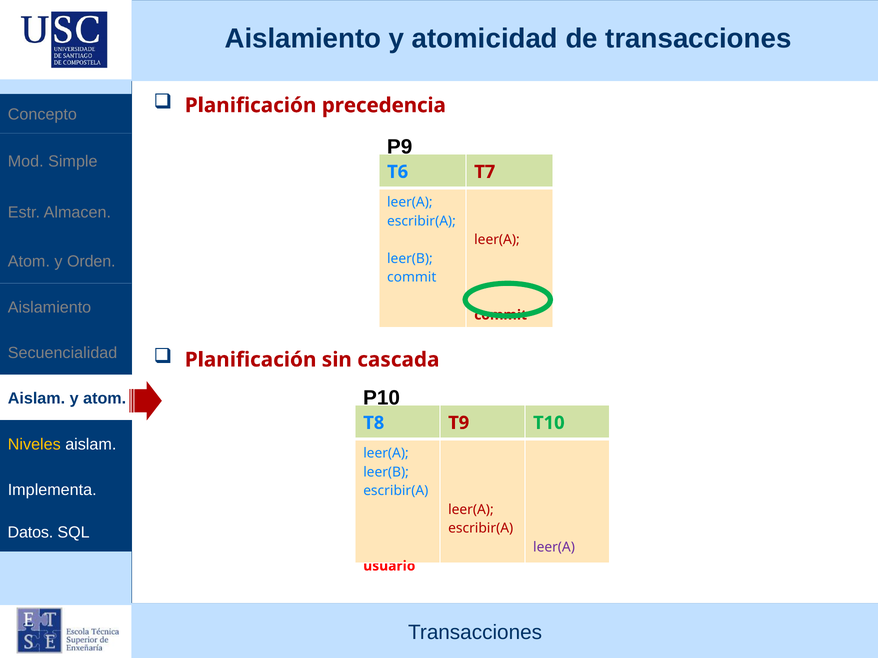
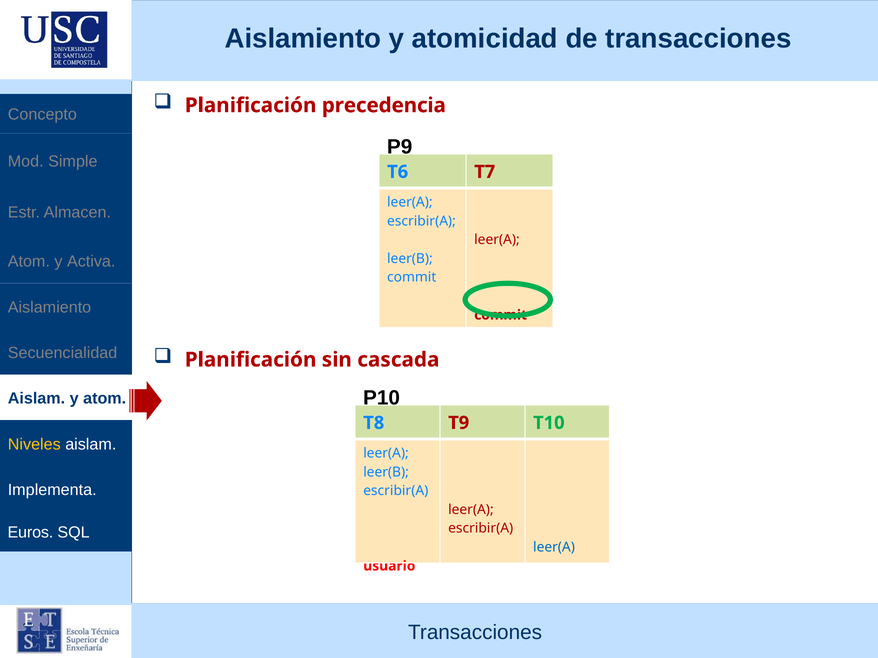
Orden: Orden -> Activa (91, 262)
Datos: Datos -> Euros (30, 533)
leer(A colour: purple -> blue (554, 548)
